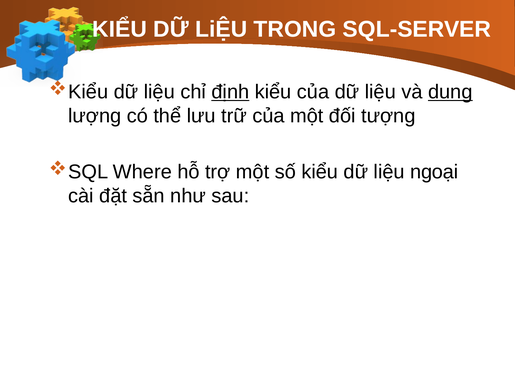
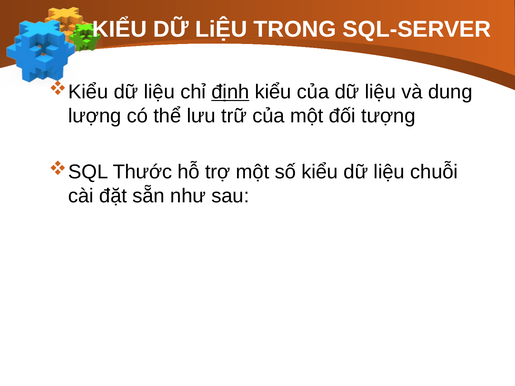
dung underline: present -> none (450, 92)
Where: Where -> Thước (142, 172)
ngoại: ngoại -> chuỗi (434, 172)
